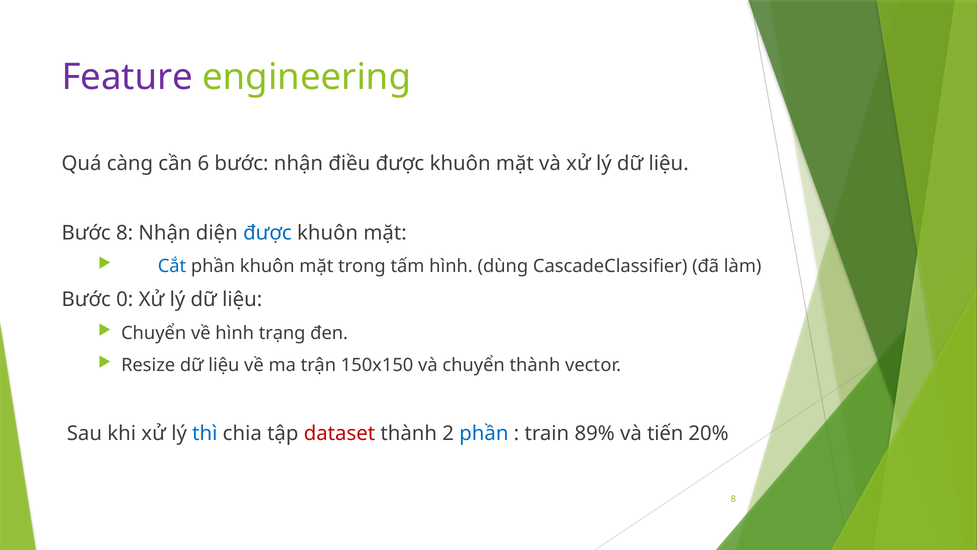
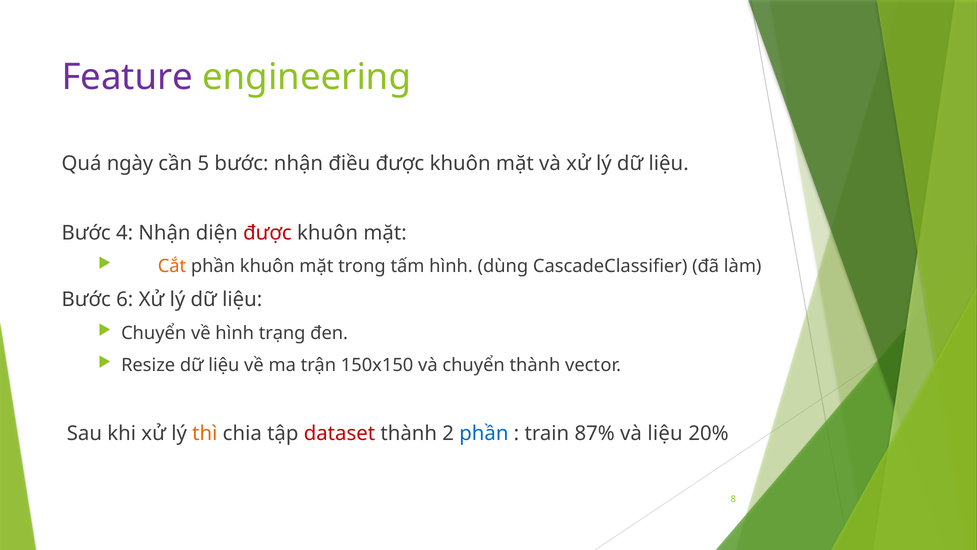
càng: càng -> ngày (130, 163)
6: 6 -> 5 (203, 163)
Bước 8: 8 -> 4 (125, 233)
được colour: blue -> red (267, 233)
Cắt colour: blue -> orange (172, 266)
0: 0 -> 6 (125, 300)
thì colour: blue -> orange (205, 433)
89%: 89% -> 87% (595, 433)
và tiến: tiến -> liệu (665, 433)
